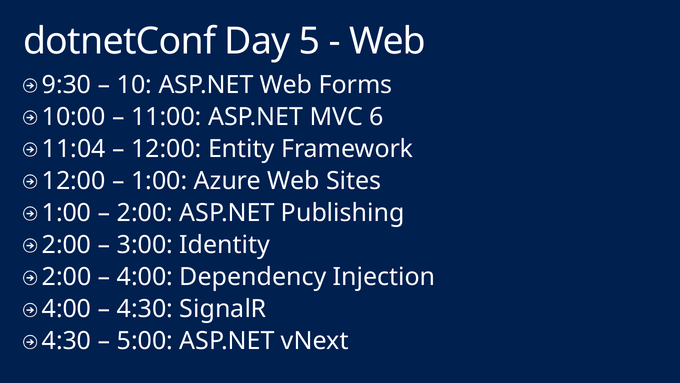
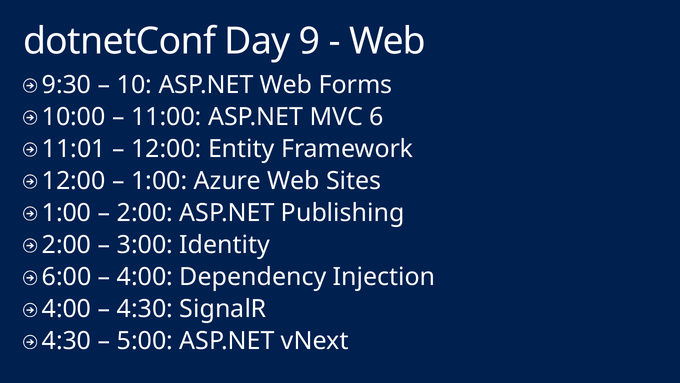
5: 5 -> 9 (310, 41)
11:04: 11:04 -> 11:01 (74, 149)
2:00: 2:00 -> 6:00 (67, 277)
